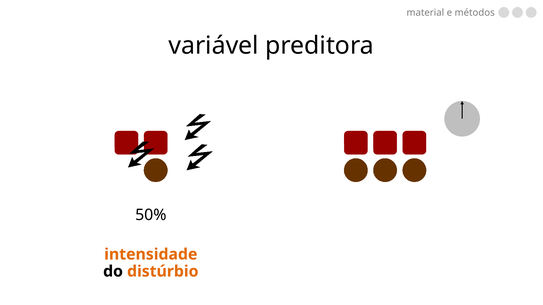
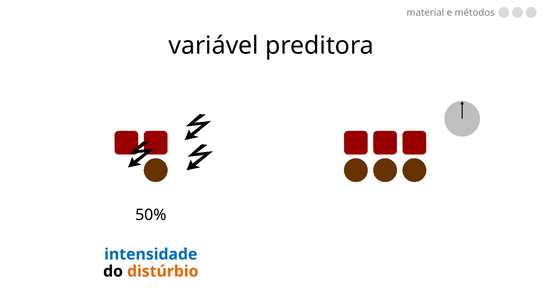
intensidade colour: orange -> blue (151, 255)
